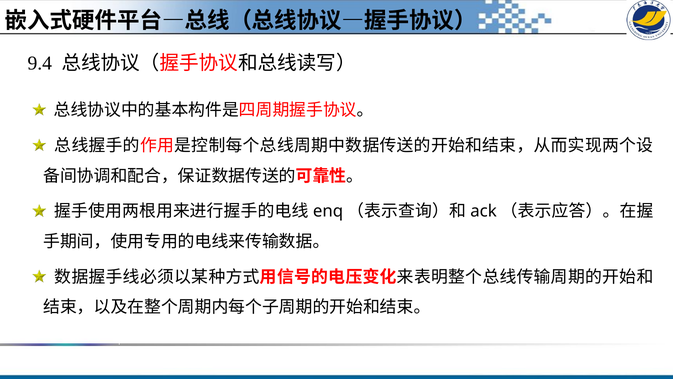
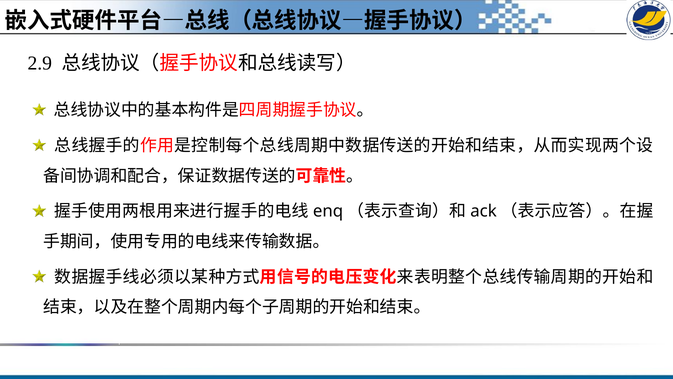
9.4: 9.4 -> 2.9 (40, 63)
